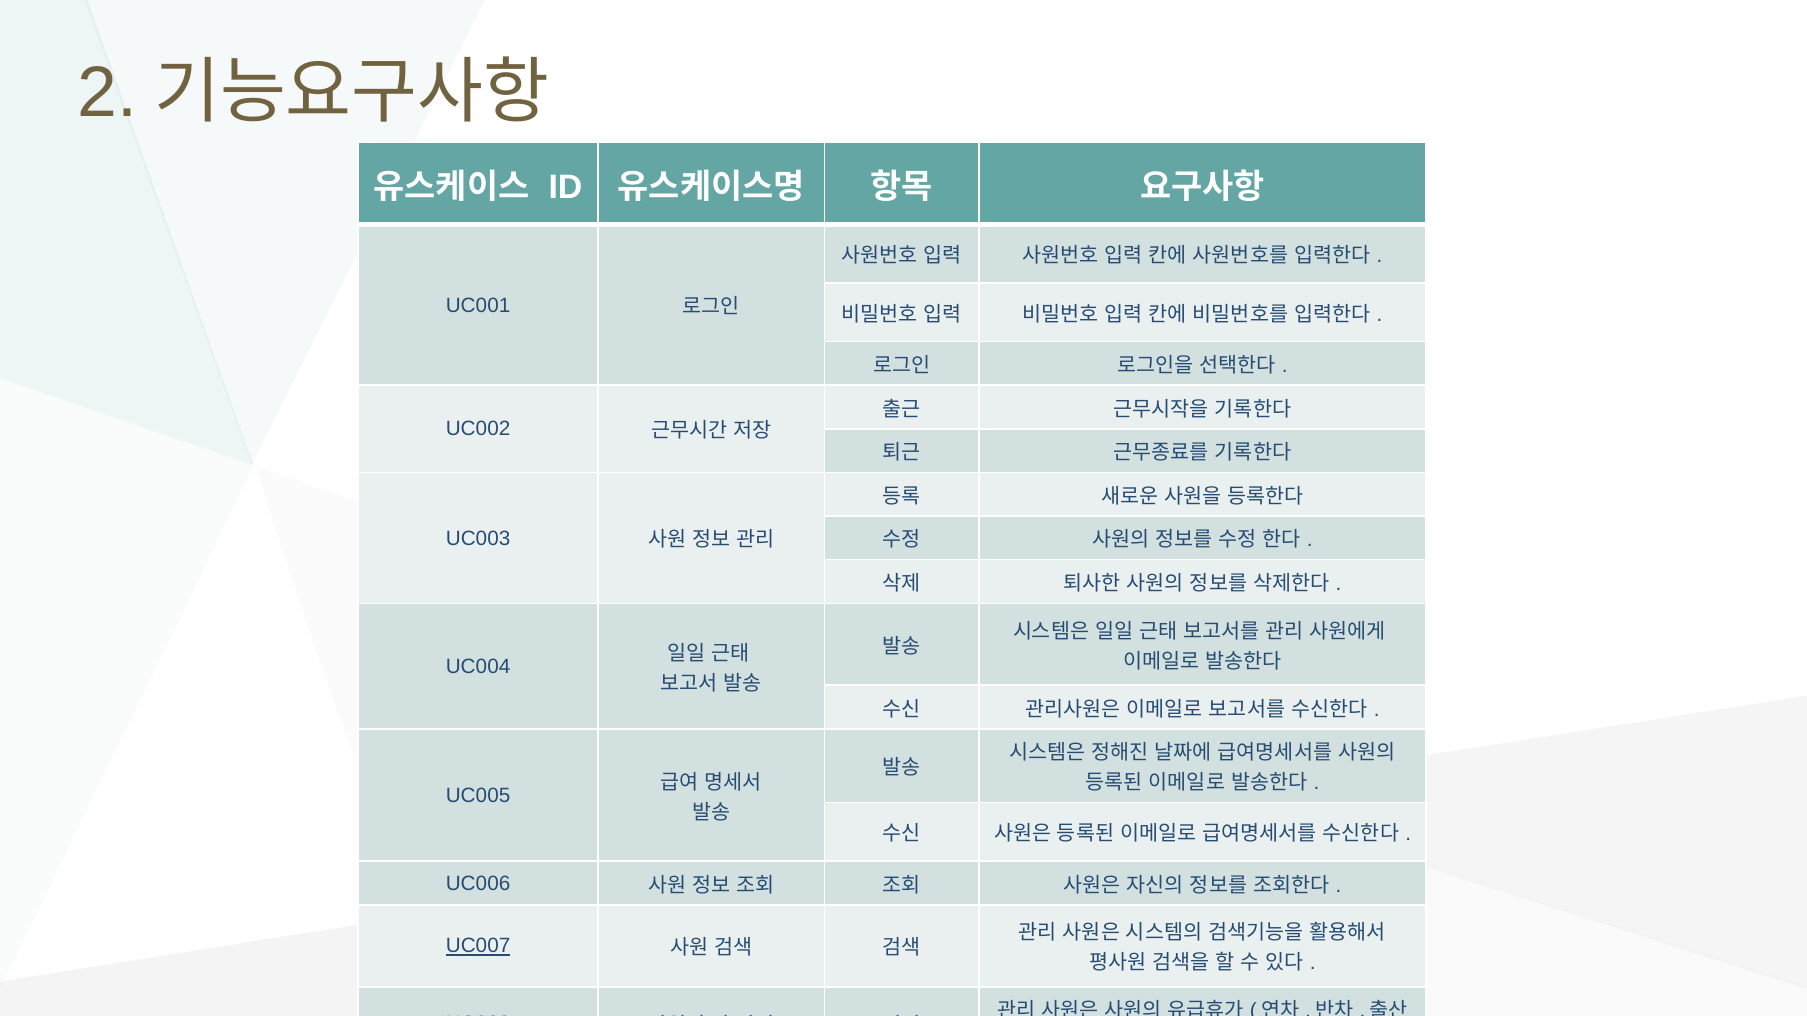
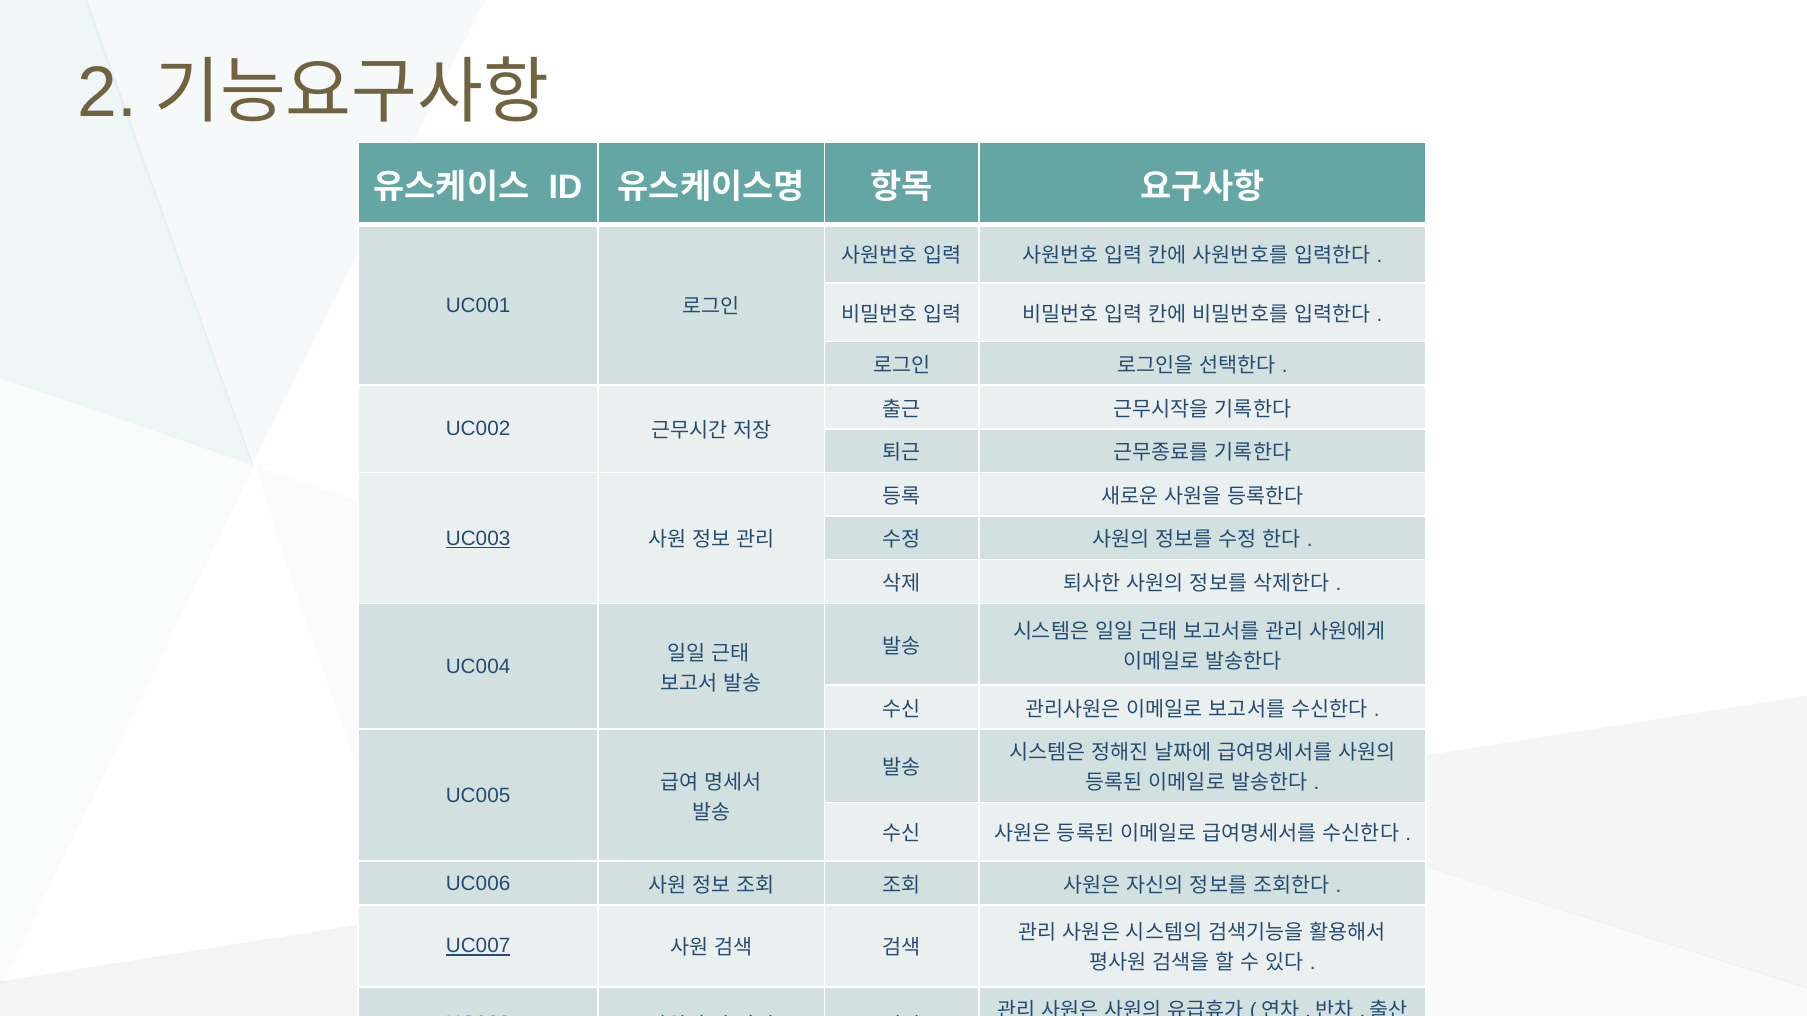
UC003 underline: none -> present (478, 538)
